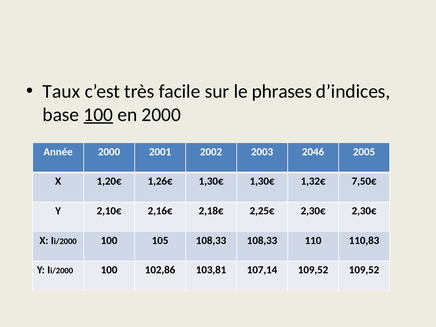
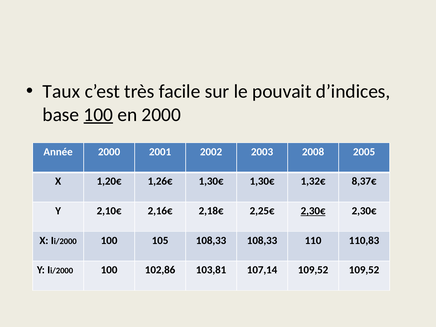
phrases: phrases -> pouvait (282, 91)
2046: 2046 -> 2008 (313, 152)
7,50€: 7,50€ -> 8,37€ (364, 181)
2,30€ underline: none -> present (313, 211)
